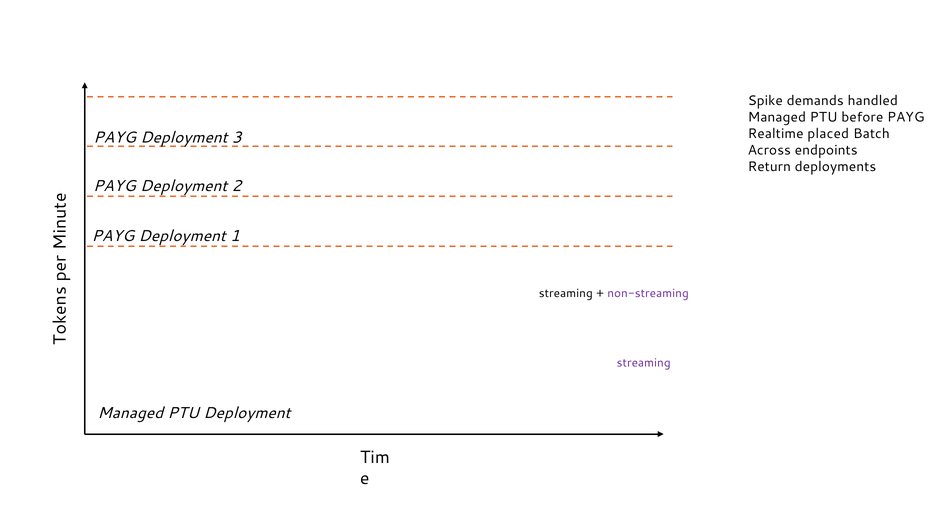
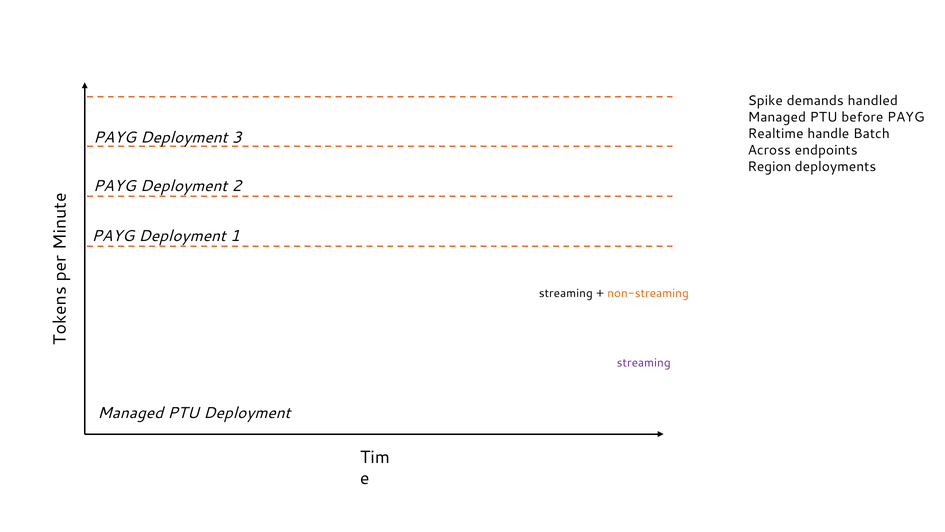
placed: placed -> handle (828, 133)
Return: Return -> Region (769, 167)
non-streaming colour: purple -> orange (648, 293)
